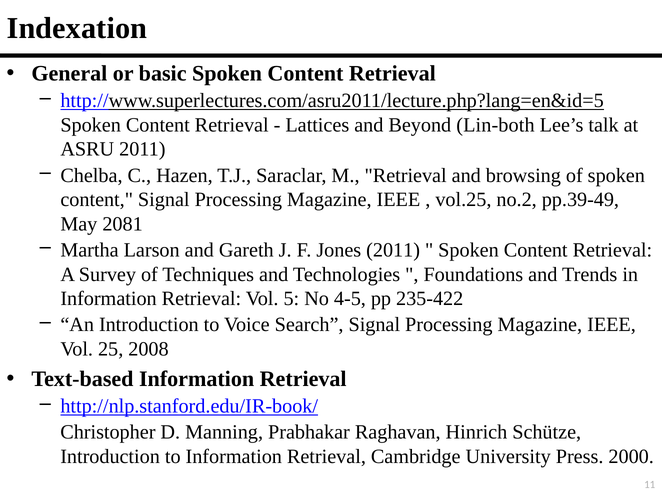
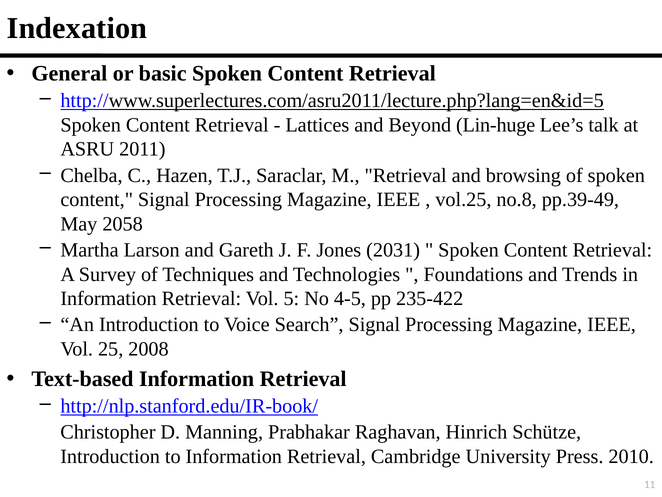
Lin-both: Lin-both -> Lin-huge (496, 125)
no.2: no.2 -> no.8 (517, 199)
2081: 2081 -> 2058 (123, 224)
Jones 2011: 2011 -> 2031 (393, 250)
2000: 2000 -> 2010 (631, 456)
